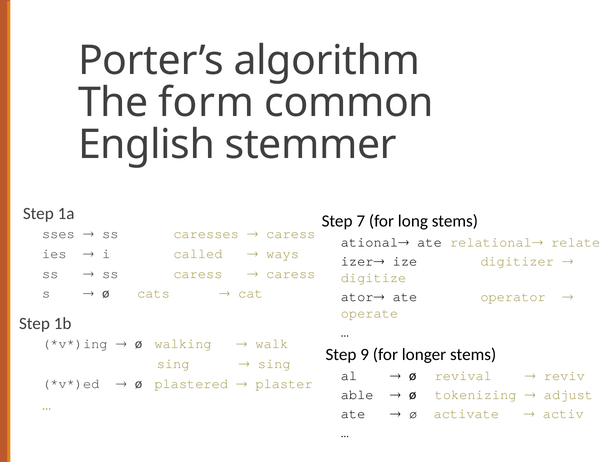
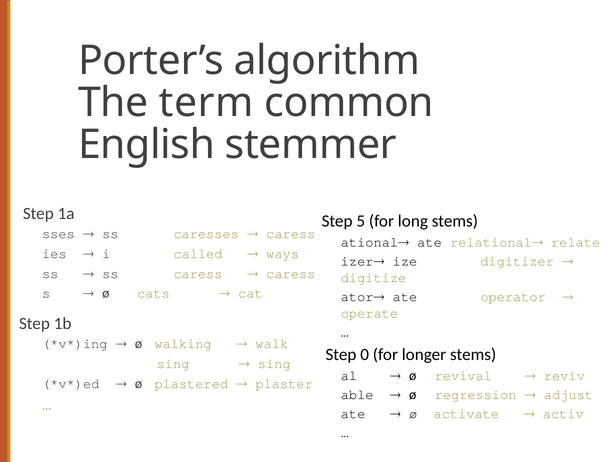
form: form -> term (206, 103)
7: 7 -> 5 (361, 221)
9: 9 -> 0 (365, 355)
tokenizing: tokenizing -> regression (476, 395)
